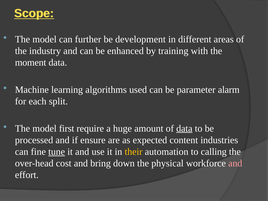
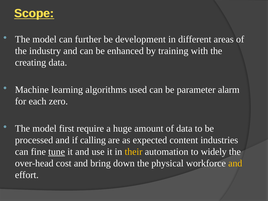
moment: moment -> creating (31, 63)
split: split -> zero (58, 101)
data underline: present -> none (184, 128)
ensure: ensure -> calling (93, 140)
calling: calling -> widely (214, 152)
and colour: pink -> yellow (235, 163)
